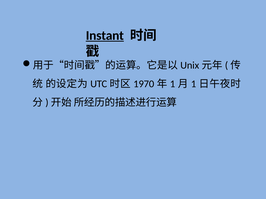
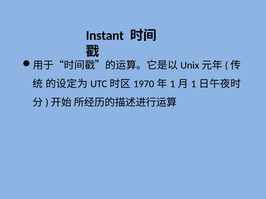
Instant underline: present -> none (105, 36)
